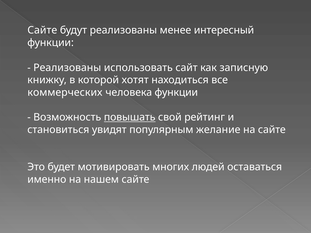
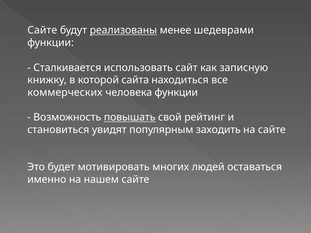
реализованы underline: none -> present (123, 30)
интересный: интересный -> шедеврами (224, 30)
Реализованы: Реализованы -> Сталкивается (67, 68)
хотят: хотят -> сайта (135, 80)
желание: желание -> заходить (218, 130)
